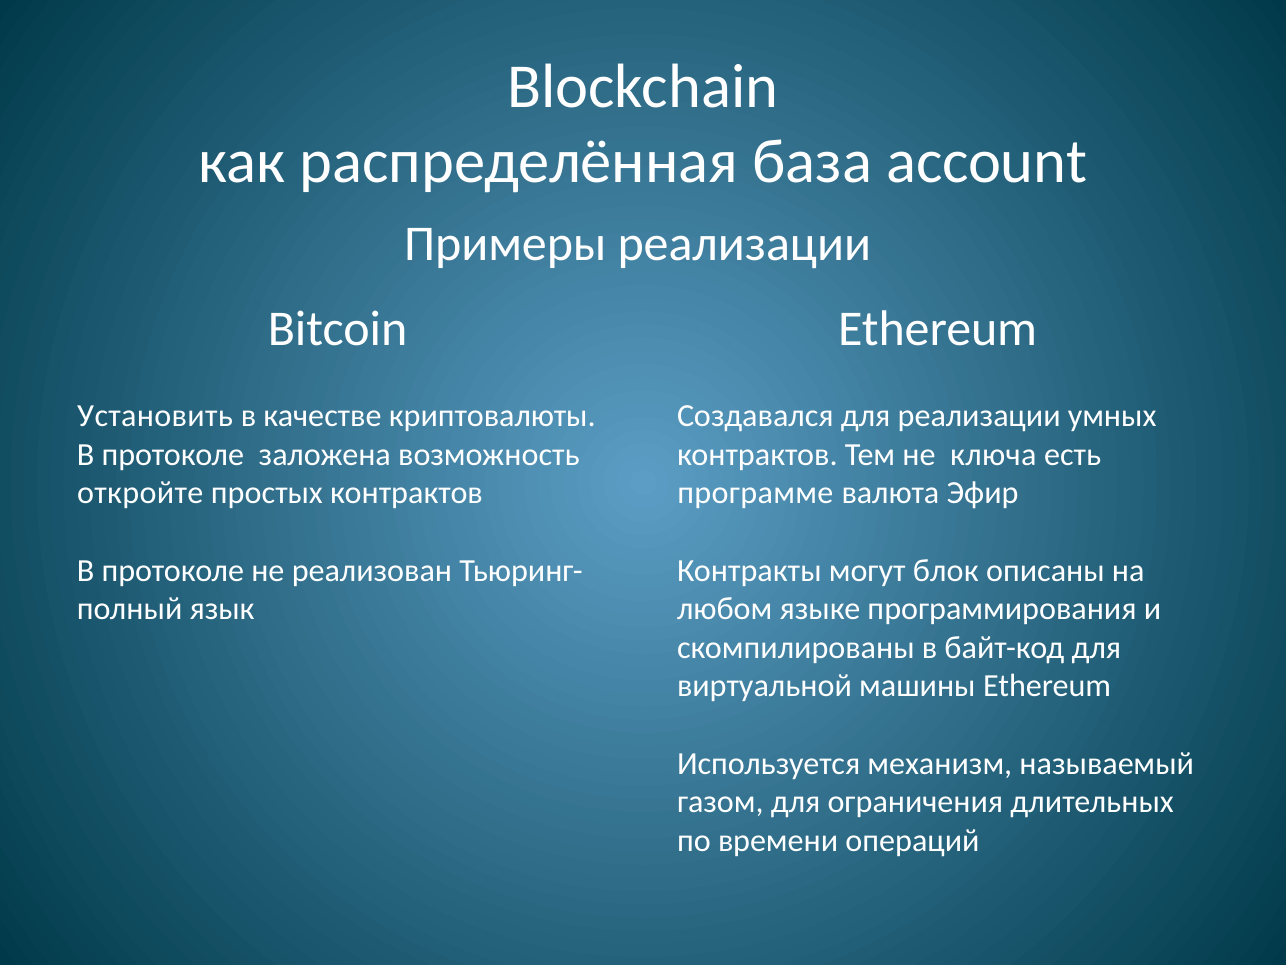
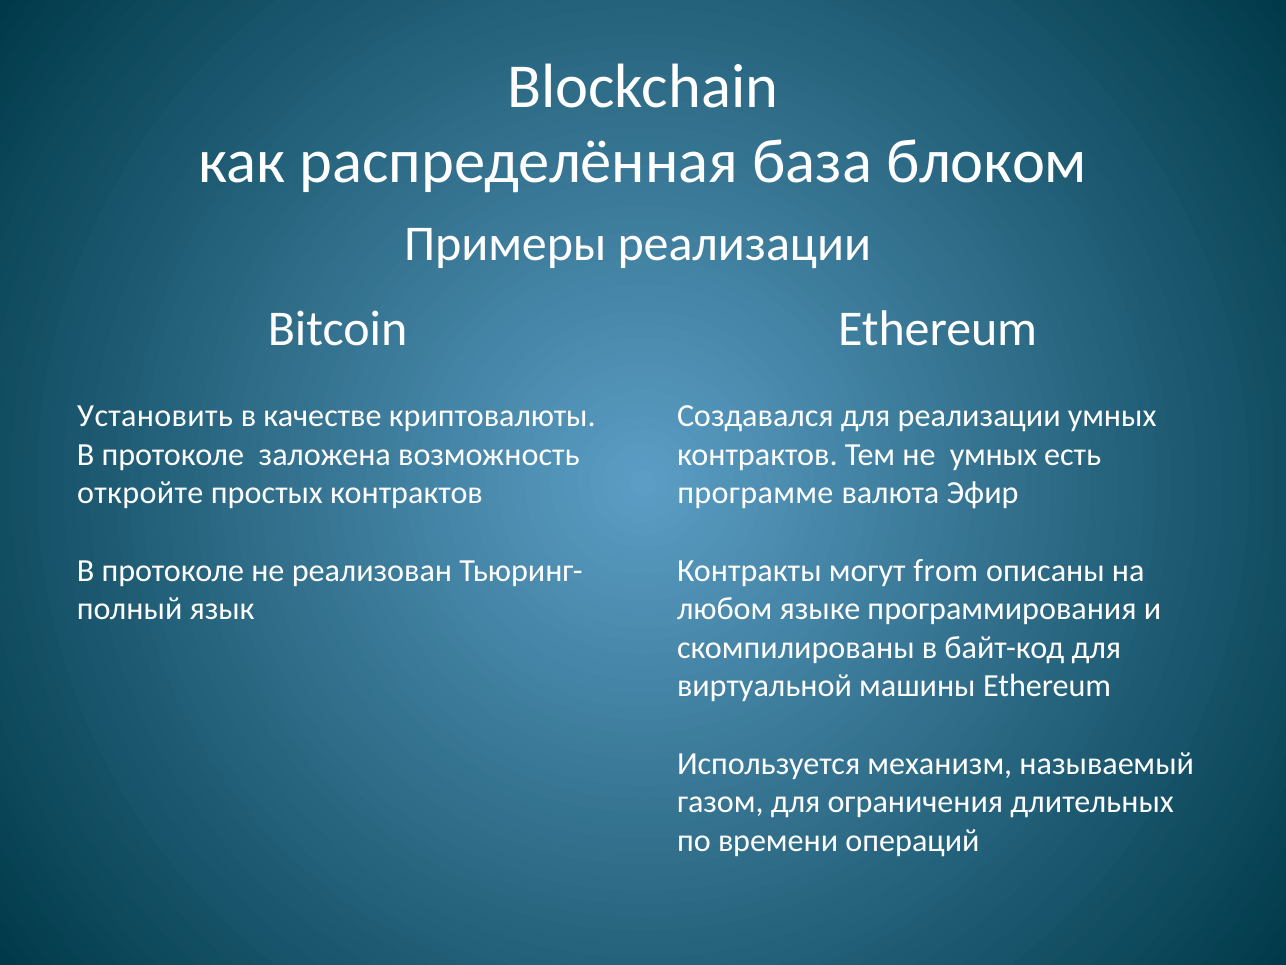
account: account -> блоком (987, 162)
не ключа: ключа -> умных (994, 454)
блок: блок -> from (946, 570)
